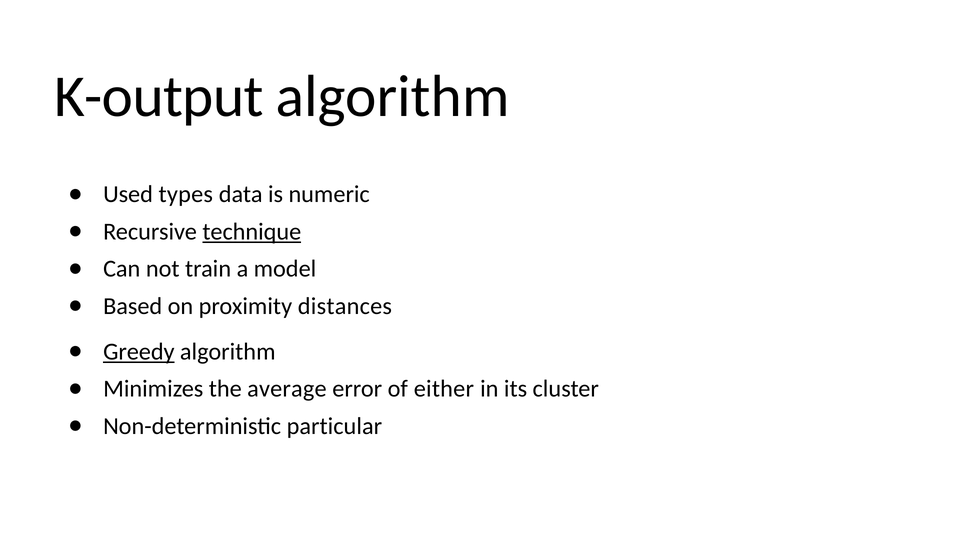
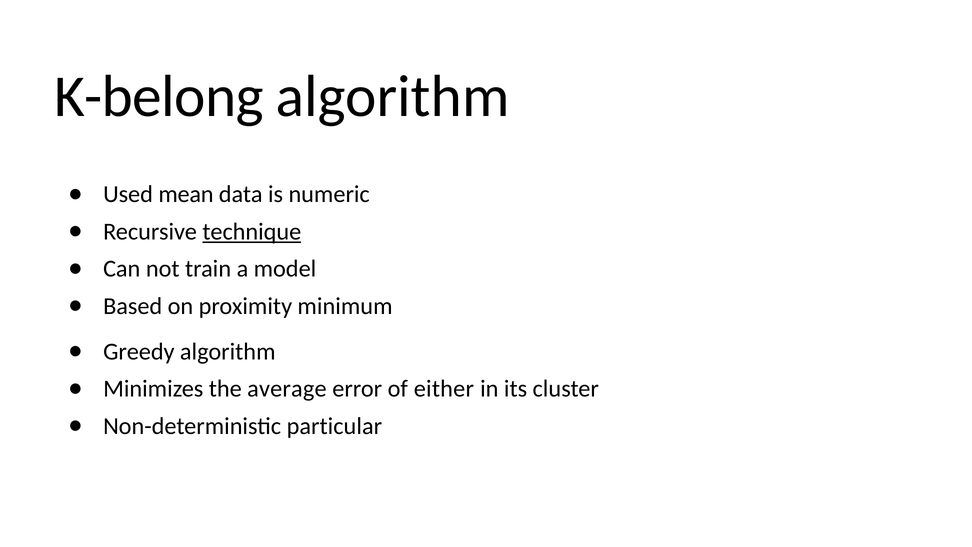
K-output: K-output -> K-belong (159, 97)
types: types -> mean (186, 194)
distances: distances -> minimum (345, 306)
Greedy underline: present -> none (139, 351)
